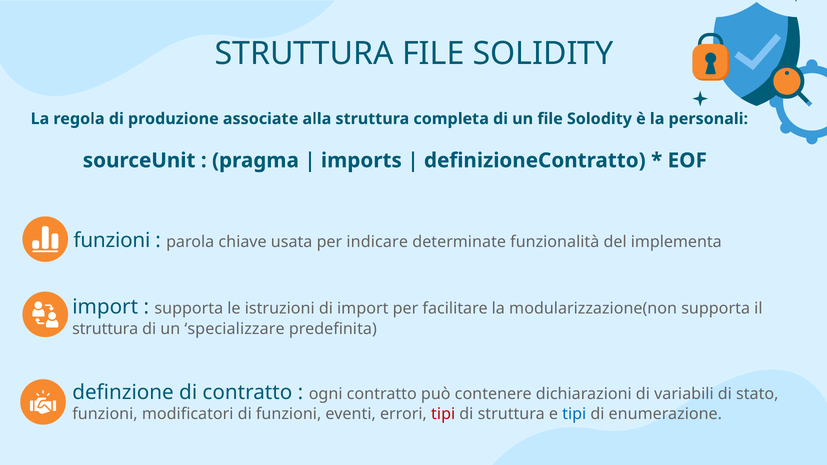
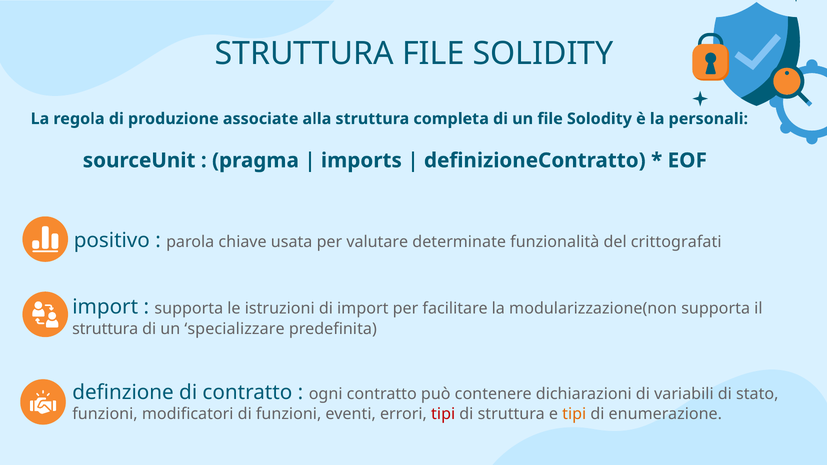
funzioni: funzioni -> positivo (112, 241)
indicare: indicare -> valutare (377, 242)
implementa: implementa -> crittografati (676, 242)
tipi colour: blue -> orange (574, 414)
